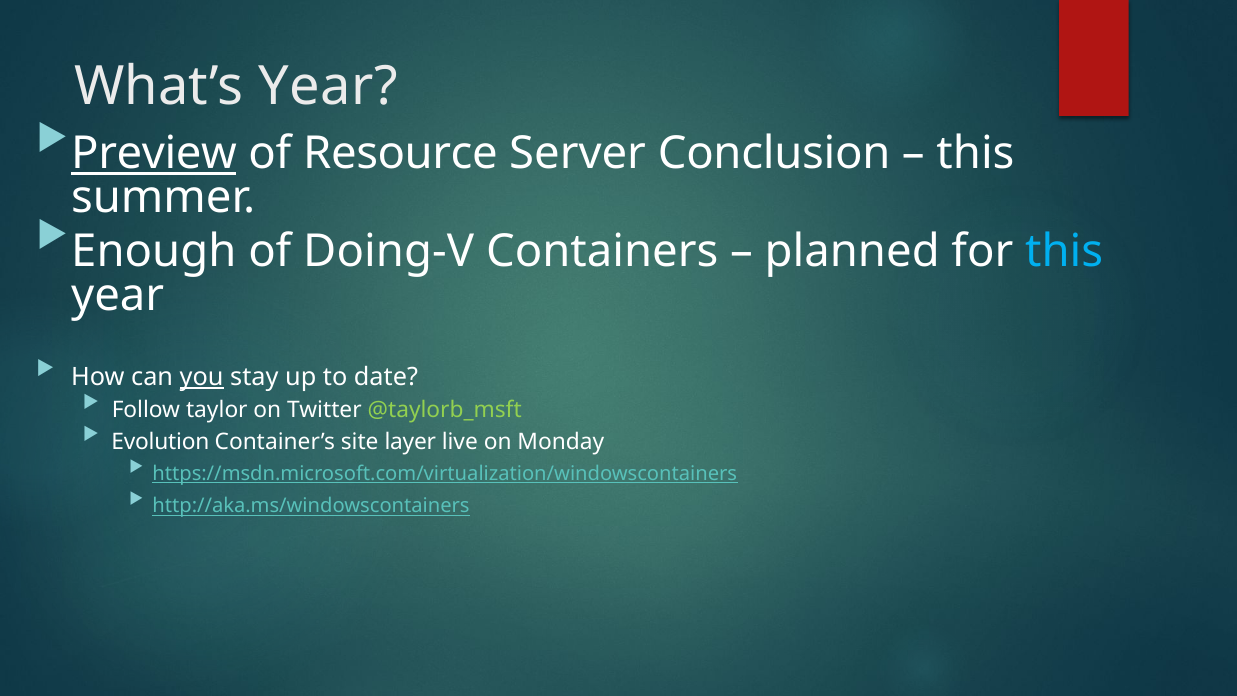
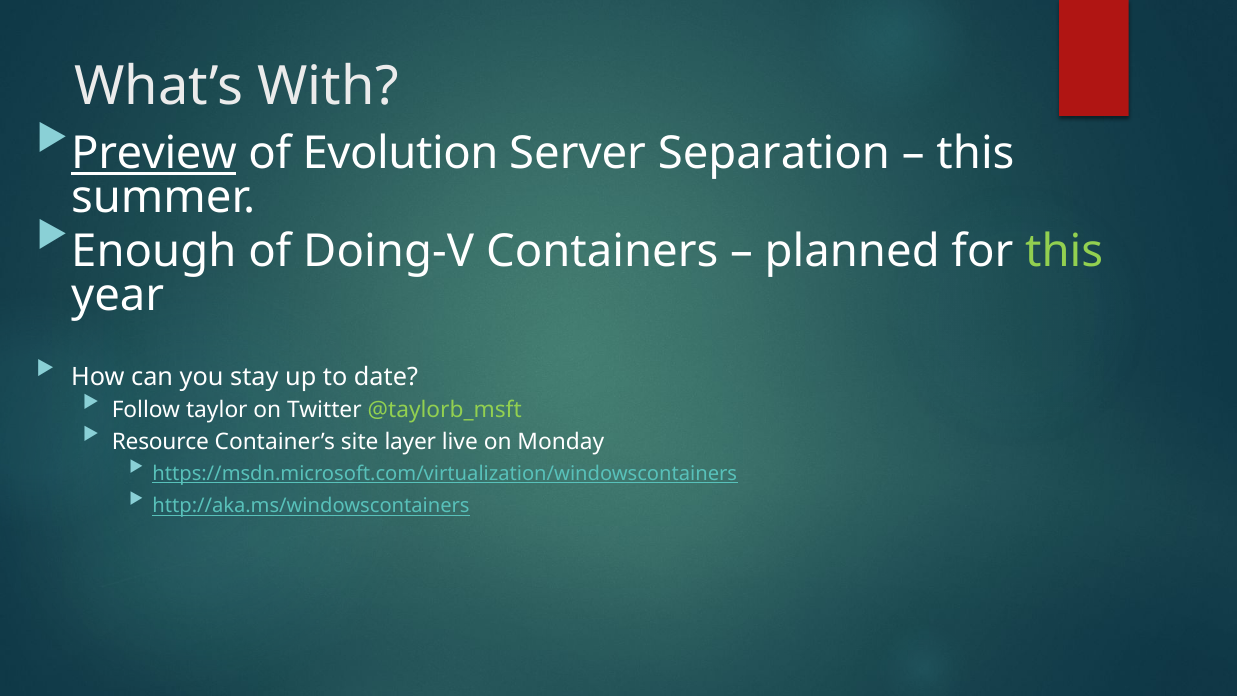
What’s Year: Year -> With (328, 87)
Resource: Resource -> Evolution (401, 154)
Conclusion: Conclusion -> Separation (774, 154)
this colour: light blue -> light green (1064, 251)
you underline: present -> none (202, 377)
Evolution: Evolution -> Resource (160, 442)
